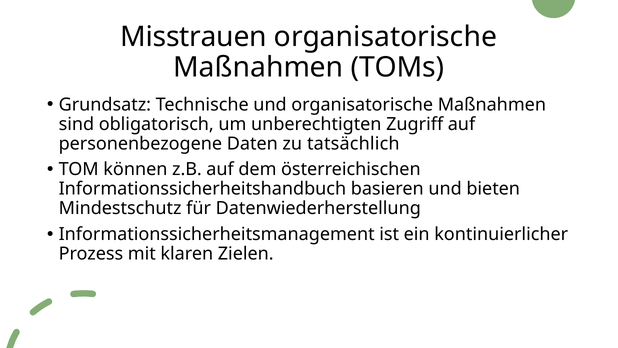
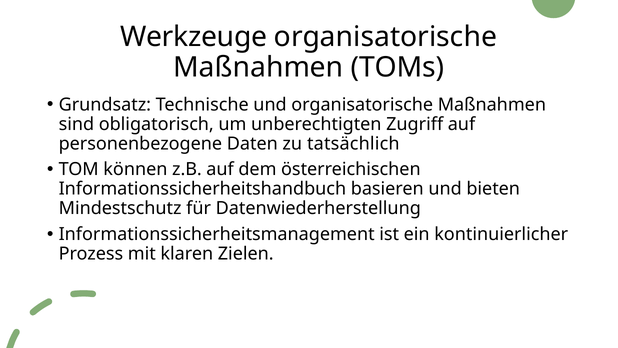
Misstrauen: Misstrauen -> Werkzeuge (194, 37)
